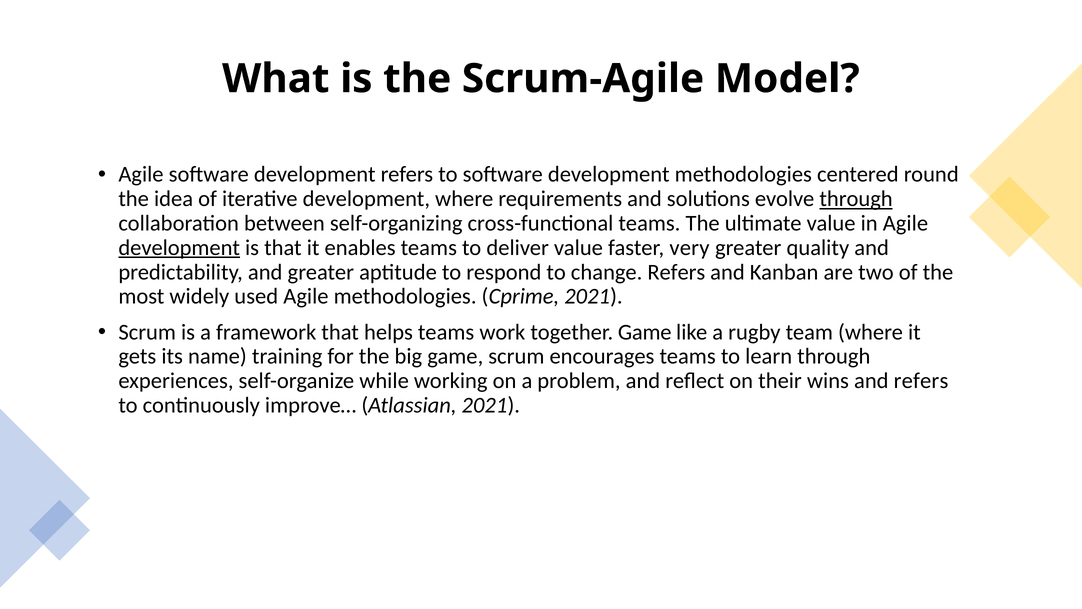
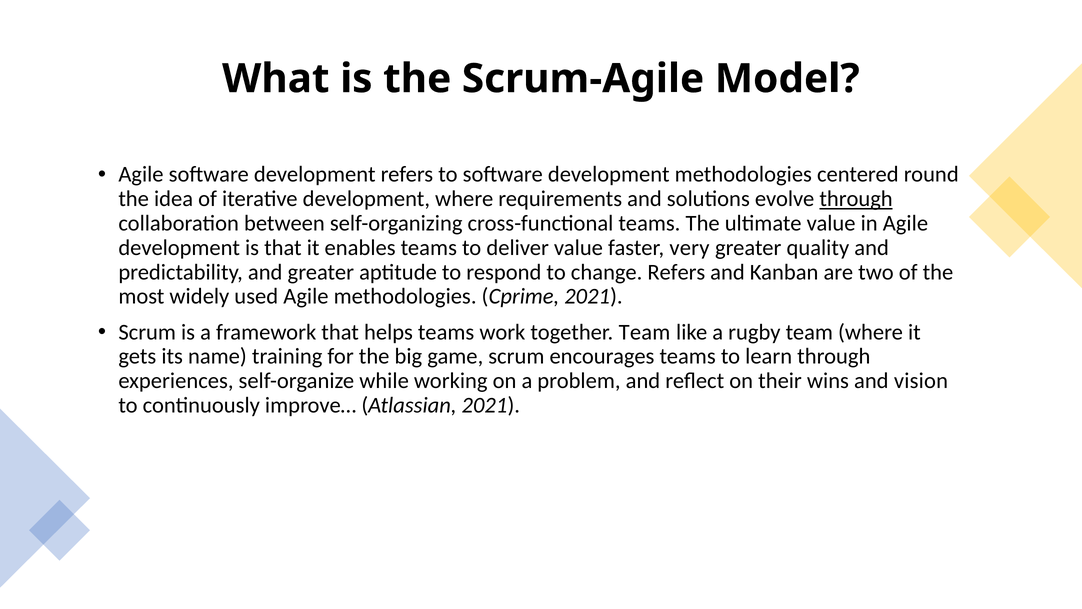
development underline: present -> none (179, 248)
together Game: Game -> Team (645, 332)
and refers: refers -> vision (921, 381)
